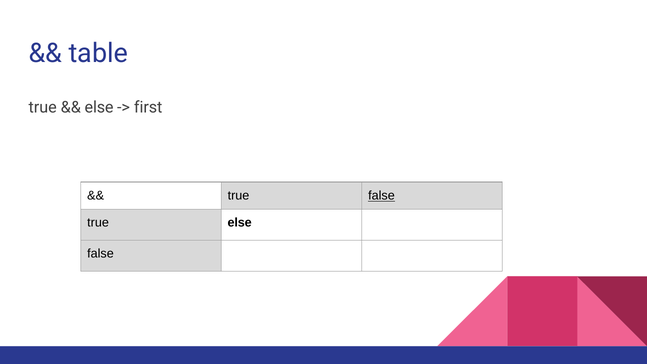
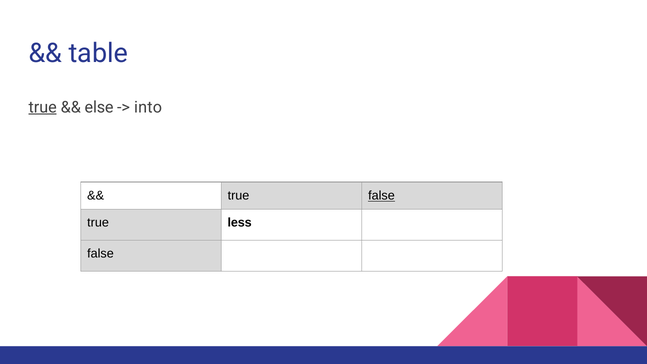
true underline: none -> present (43, 107)
first: first -> into (148, 107)
true else: else -> less (240, 223)
